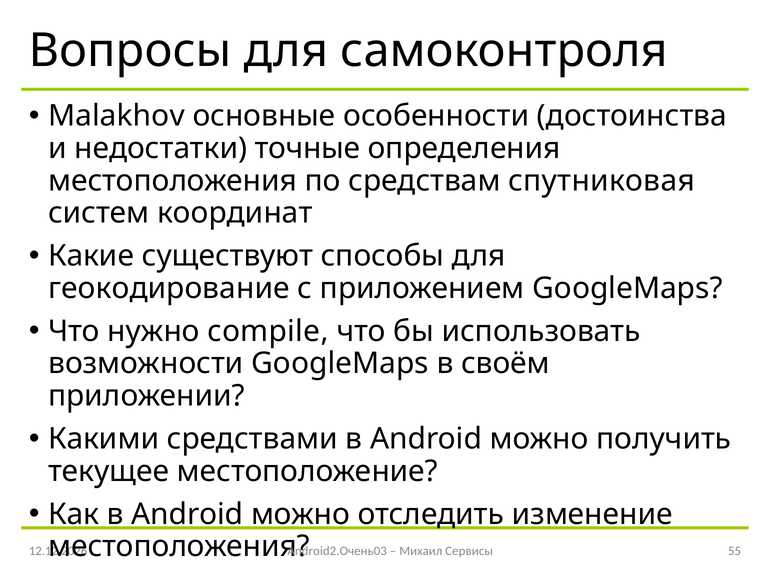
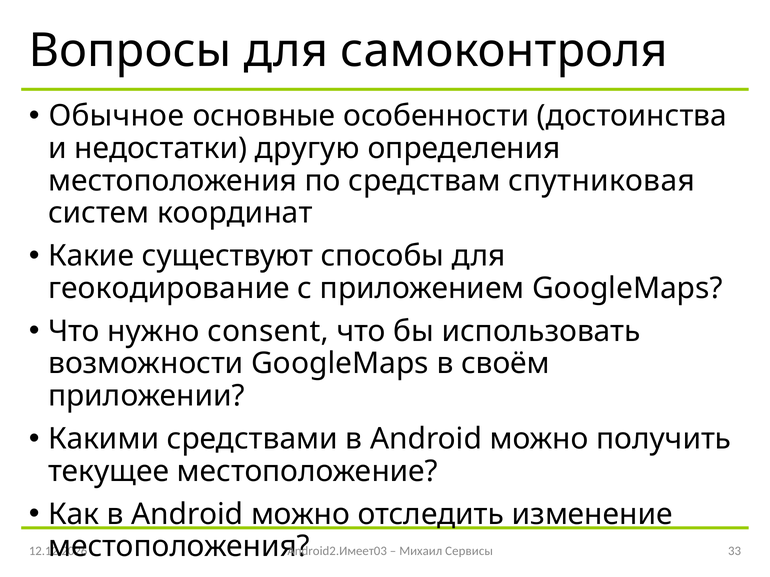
Malakhov: Malakhov -> Обычное (116, 116)
точные: точные -> другую (307, 148)
compile: compile -> consent (268, 332)
55: 55 -> 33 (735, 551)
Android2.Очень03: Android2.Очень03 -> Android2.Имеет03 (337, 552)
